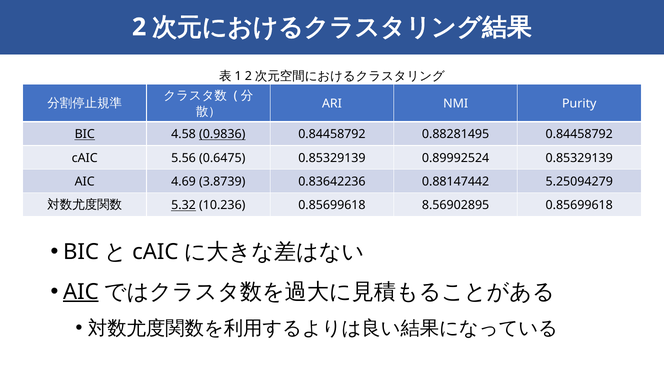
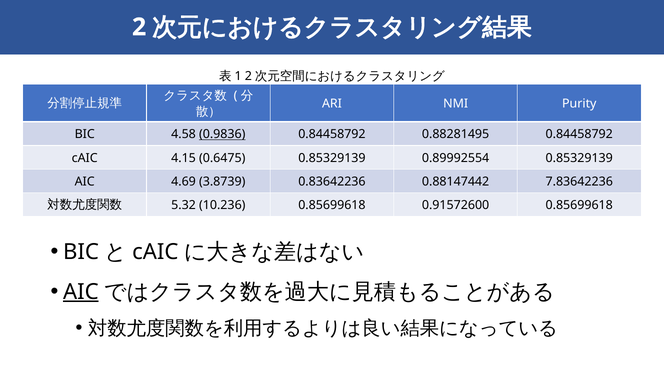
BIC underline: present -> none (85, 135)
5.56: 5.56 -> 4.15 (184, 158)
0.89992524: 0.89992524 -> 0.89992554 (456, 158)
5.25094279: 5.25094279 -> 7.83642236 (579, 182)
5.32 underline: present -> none (184, 206)
8.56902895: 8.56902895 -> 0.91572600 (456, 206)
